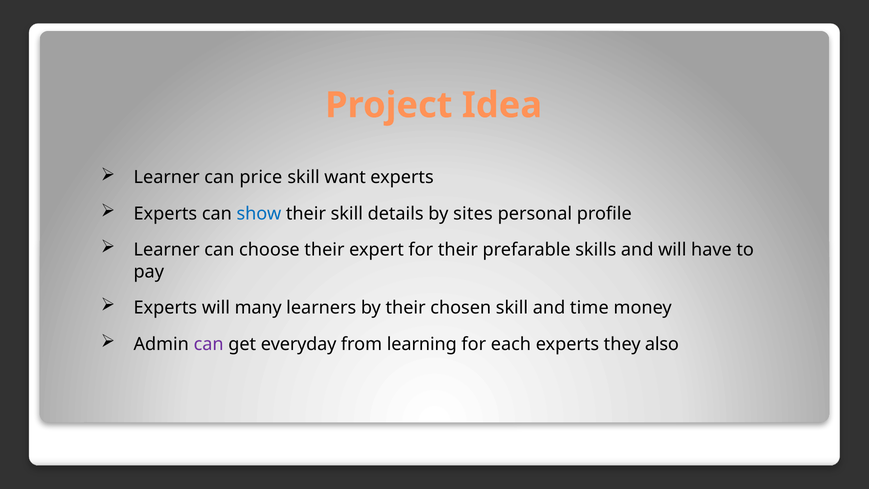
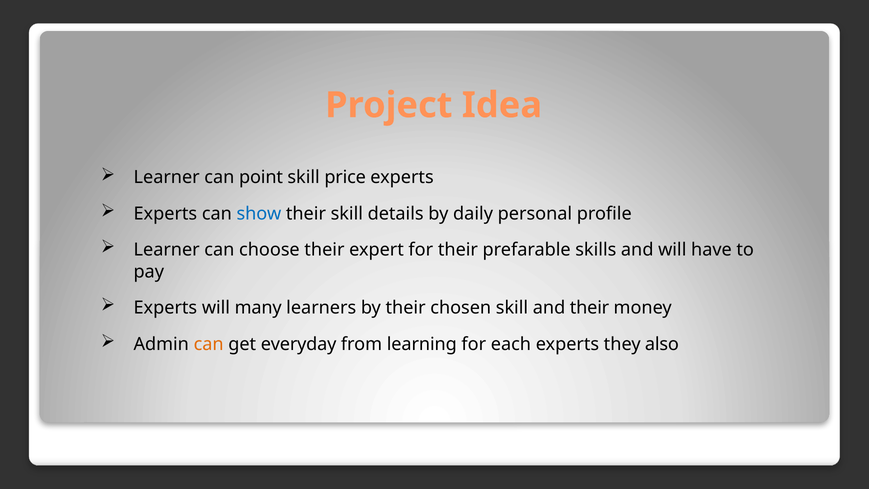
price: price -> point (261, 177)
want: want -> price (345, 177)
sites: sites -> daily (473, 214)
and time: time -> their (590, 308)
can colour: purple -> orange (209, 344)
